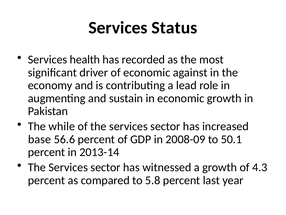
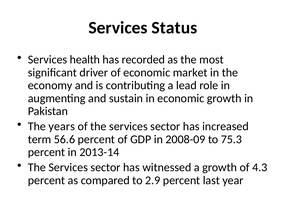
against: against -> market (190, 72)
while: while -> years (62, 126)
base: base -> term (40, 139)
50.1: 50.1 -> 75.3 (231, 139)
5.8: 5.8 -> 2.9 (153, 180)
